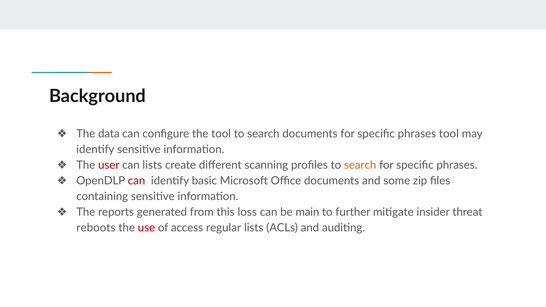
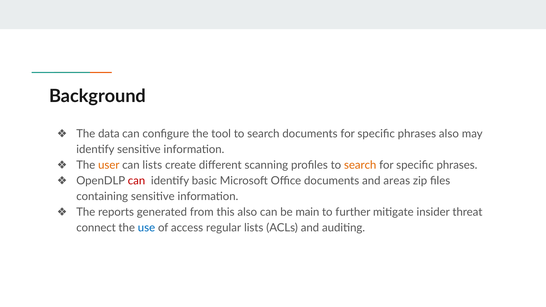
phrases tool: tool -> also (449, 134)
user colour: red -> orange (109, 165)
some: some -> areas (397, 181)
this loss: loss -> also (247, 212)
reboots: reboots -> connect (96, 228)
use colour: red -> blue (146, 228)
